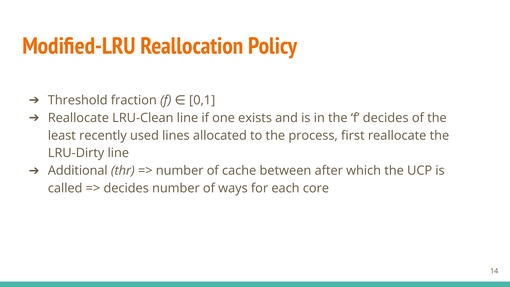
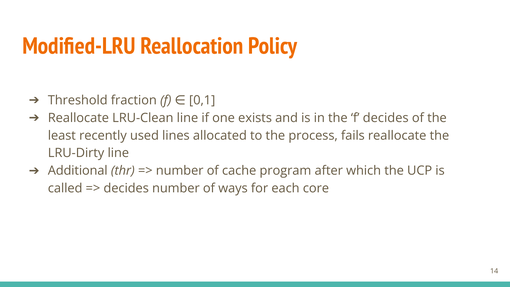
first: first -> fails (353, 135)
between: between -> program (285, 171)
